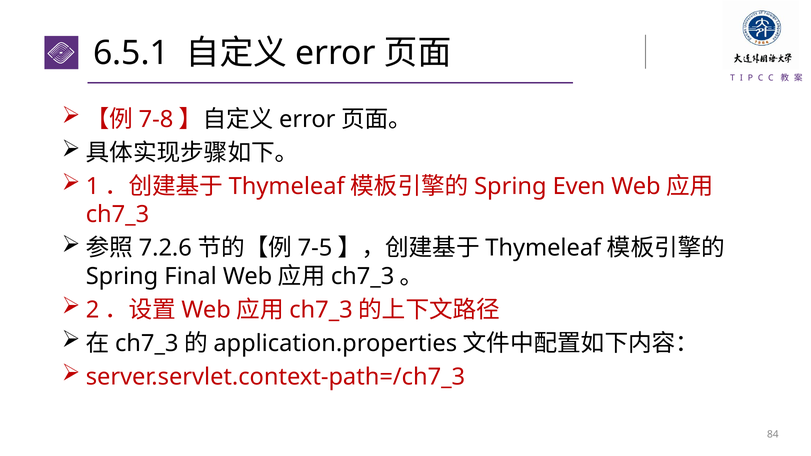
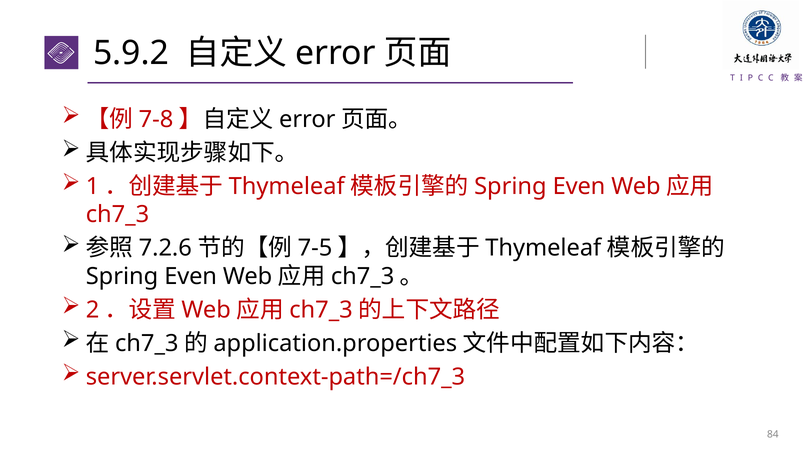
6.5.1: 6.5.1 -> 5.9.2 (131, 53)
Final: Final -> Even (191, 277)
